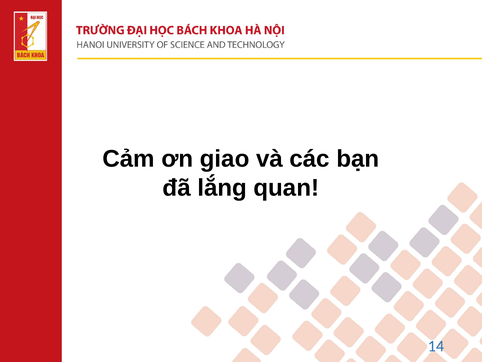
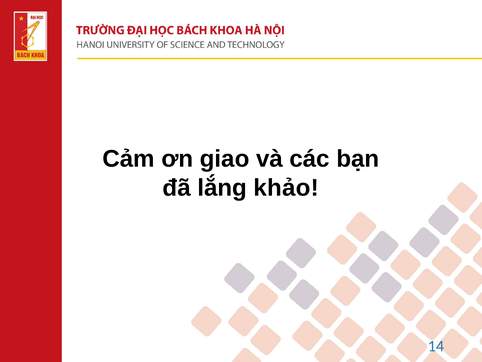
quan: quan -> khảo (286, 188)
